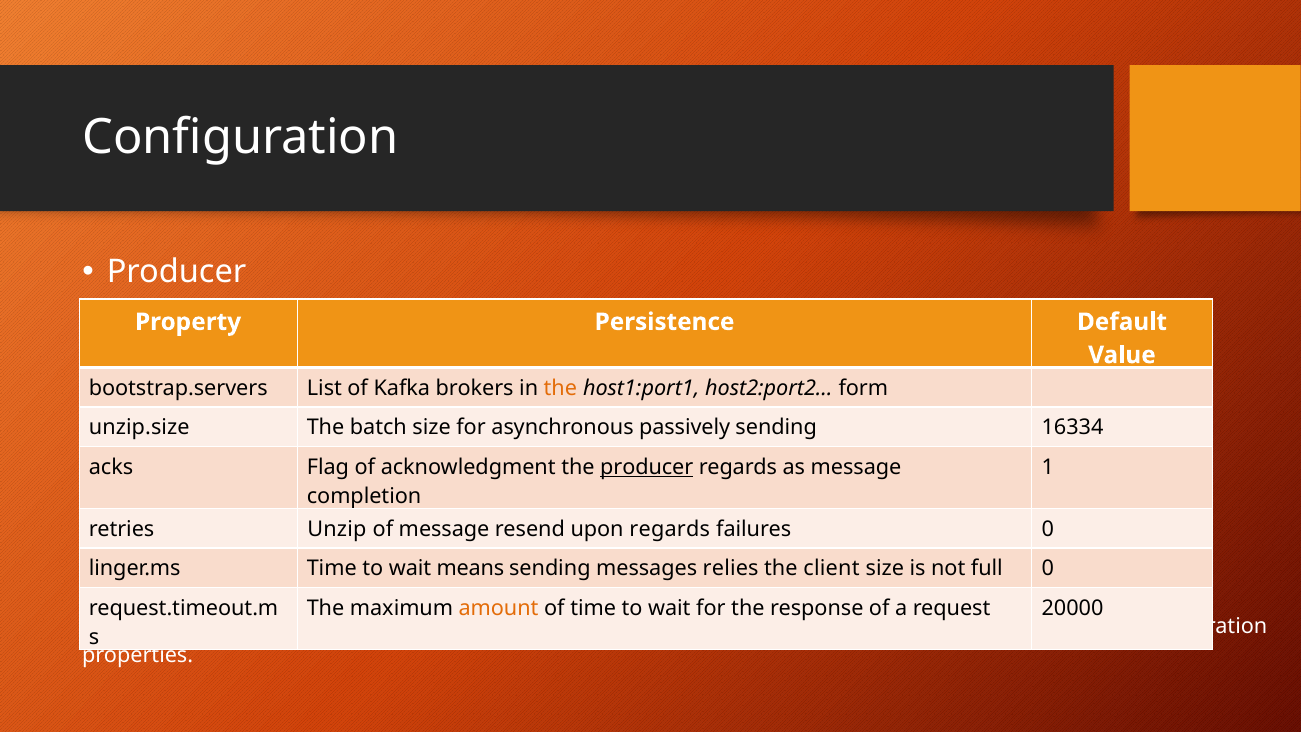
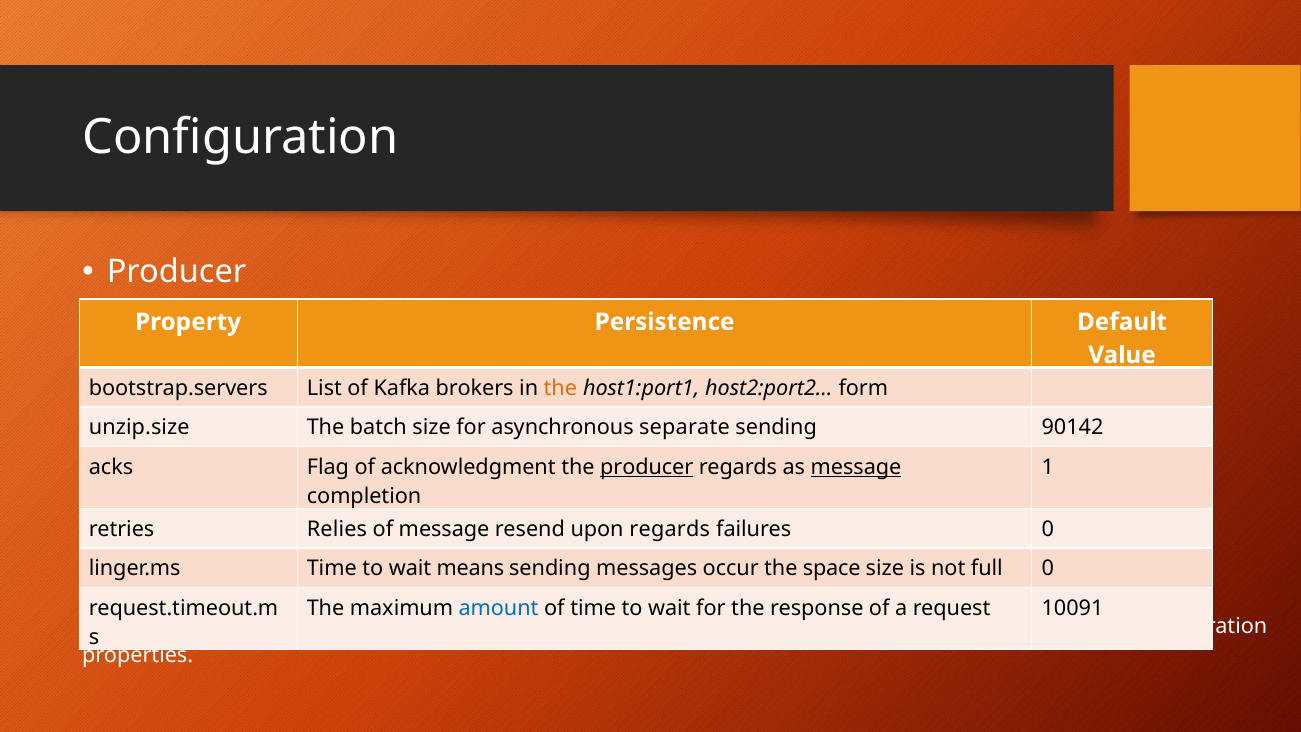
passively: passively -> separate (684, 428)
16334: 16334 -> 90142 (1073, 428)
message underline: none -> present (856, 467)
Unzip: Unzip -> Relies (337, 529)
relies: relies -> occur (731, 569)
client: client -> space (832, 569)
amount colour: orange -> blue (499, 608)
20000: 20000 -> 10091 (1073, 608)
